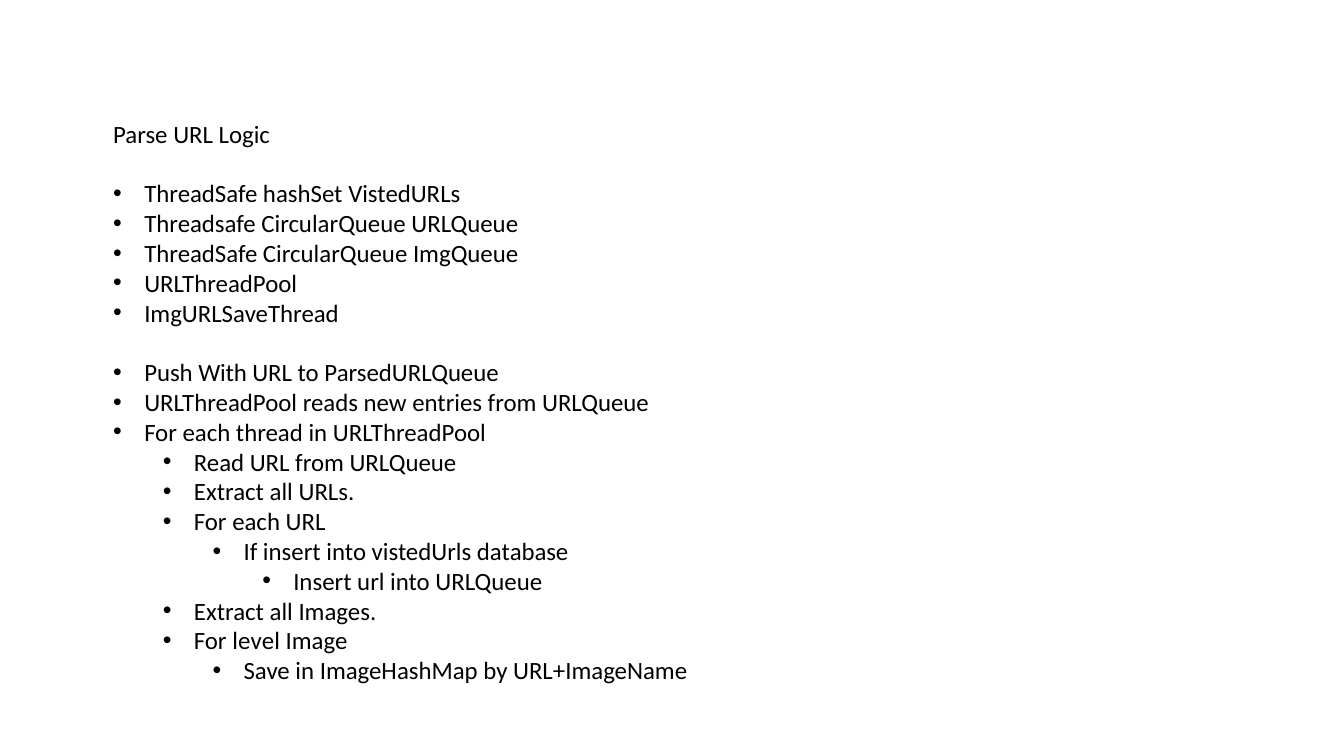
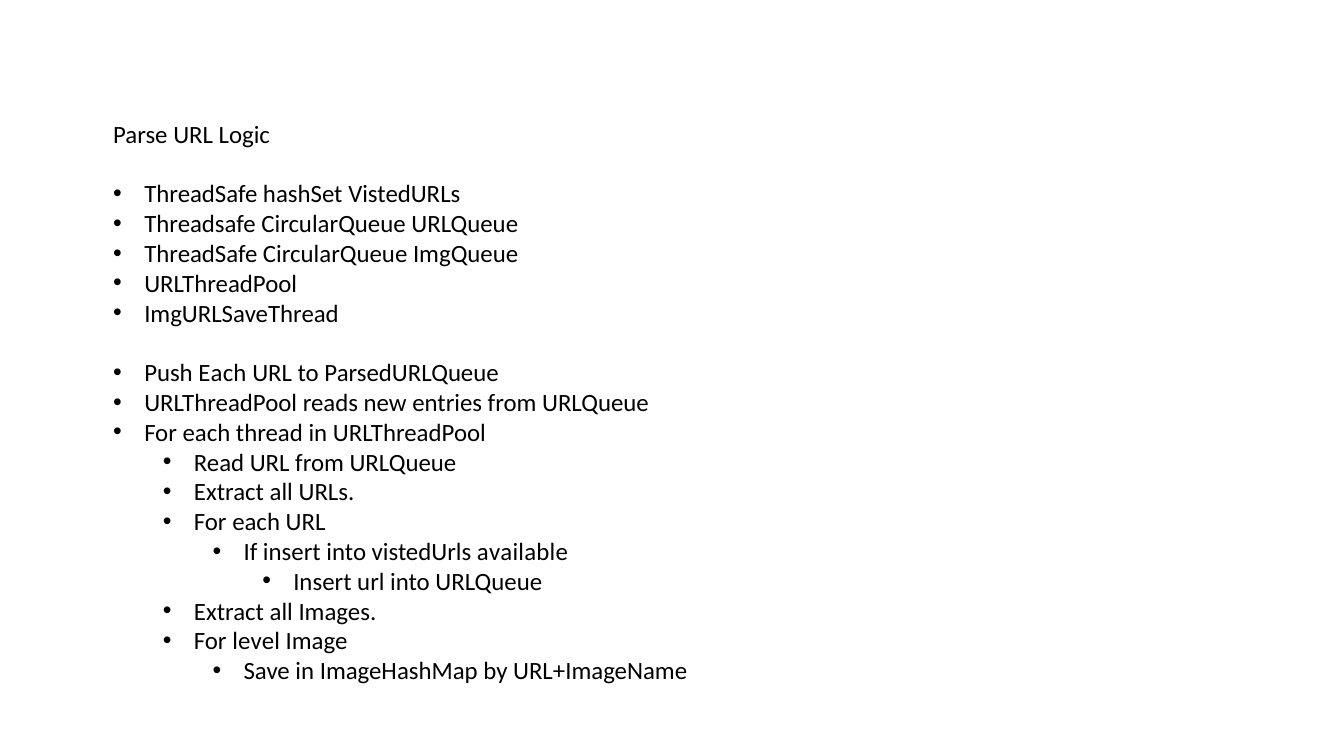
Push With: With -> Each (222, 374)
database: database -> available (522, 552)
